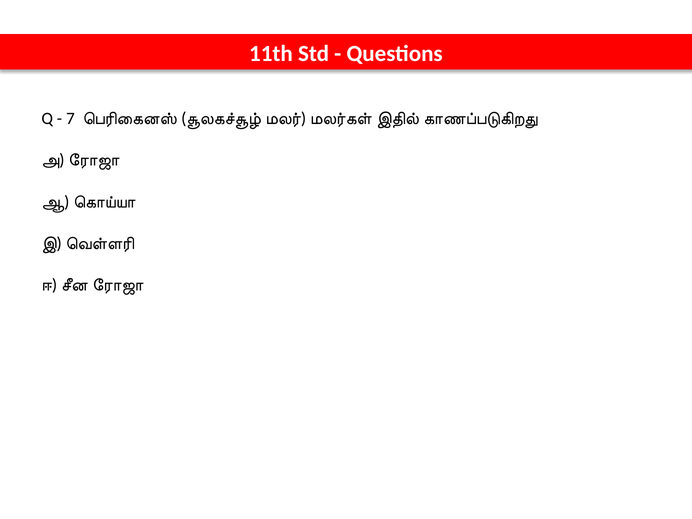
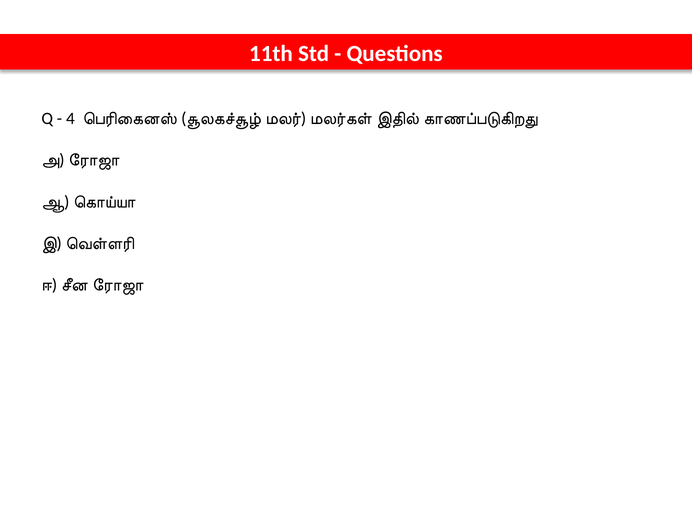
7: 7 -> 4 (70, 119)
